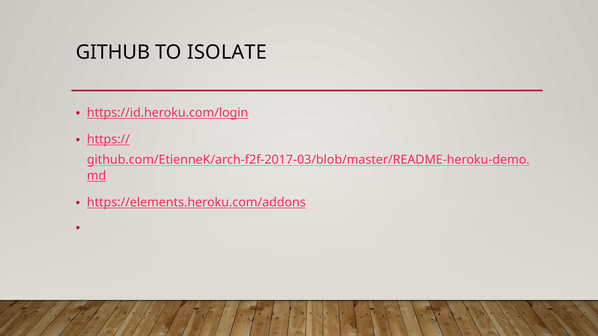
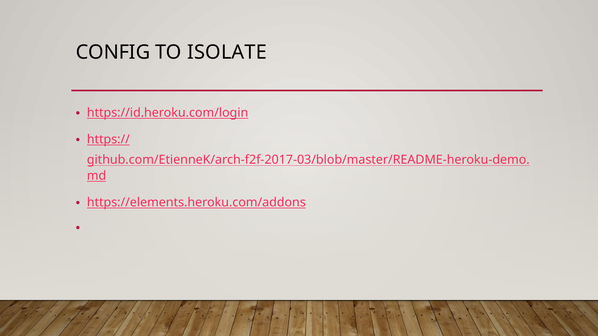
GITHUB: GITHUB -> CONFIG (113, 52)
